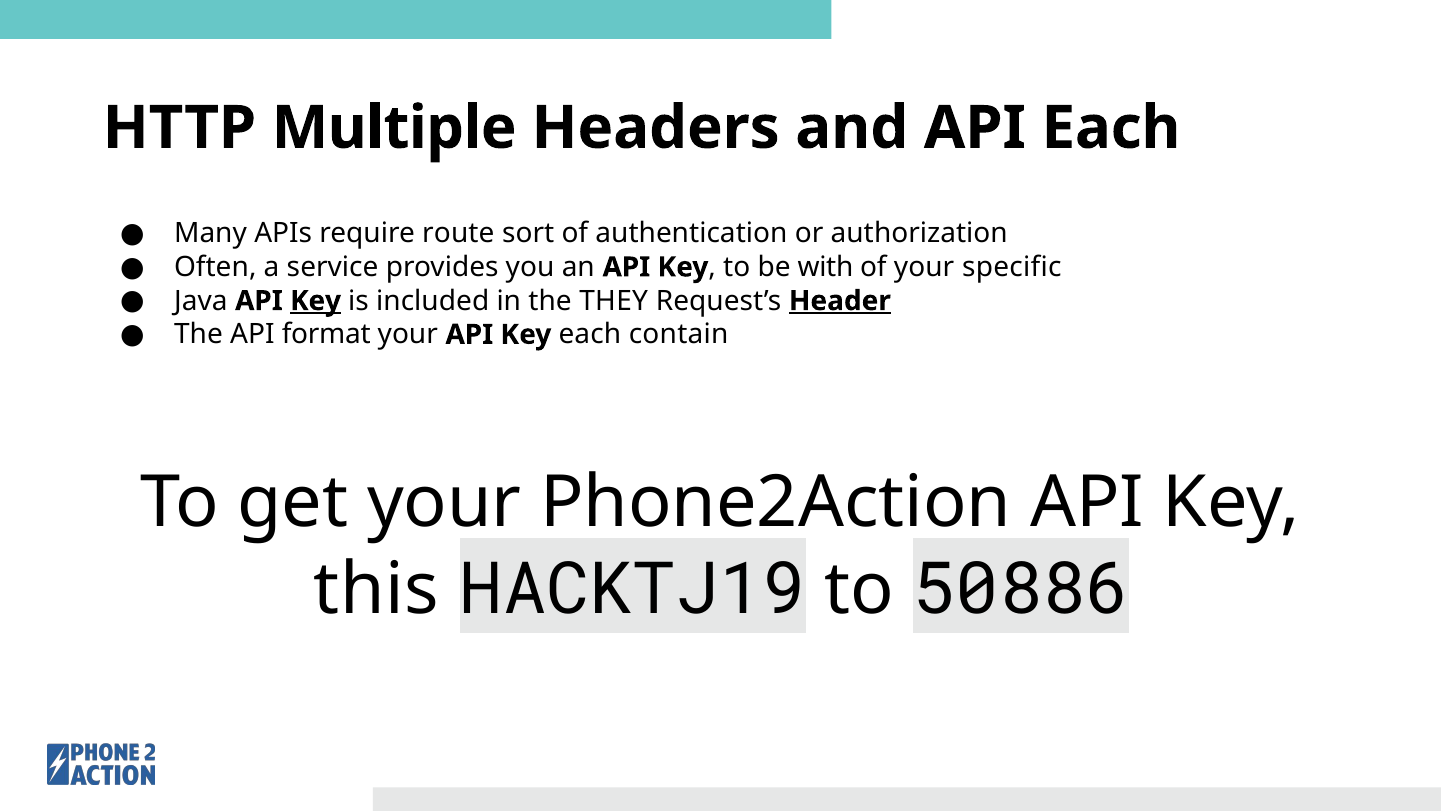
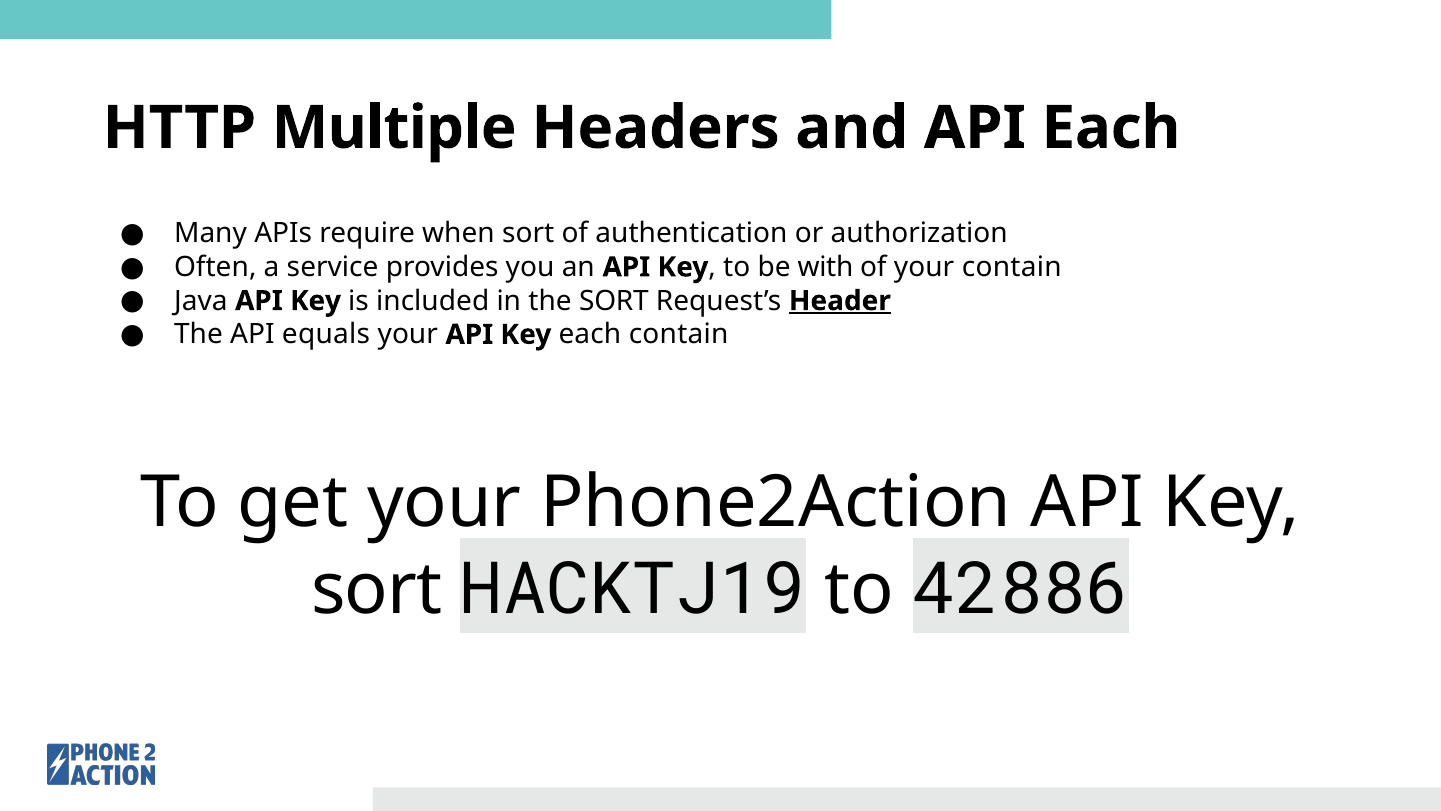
route: route -> when (458, 233)
your specific: specific -> contain (1012, 267)
Key underline: present -> none (316, 301)
the THEY: THEY -> SORT (614, 301)
format: format -> equals (326, 334)
this: this -> sort (377, 589)
50886: 50886 -> 42886 (1021, 589)
